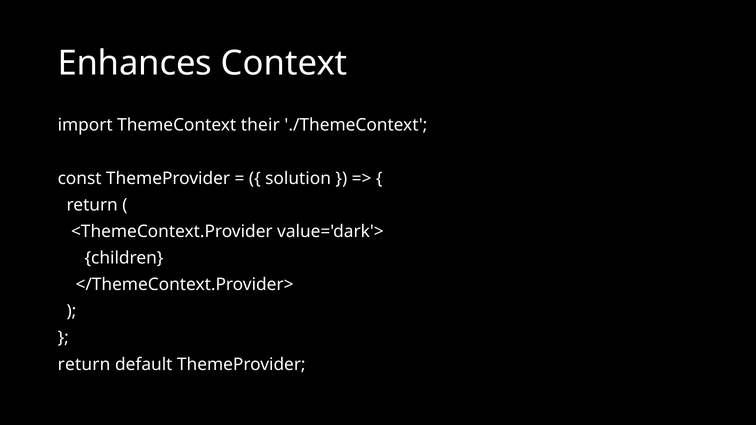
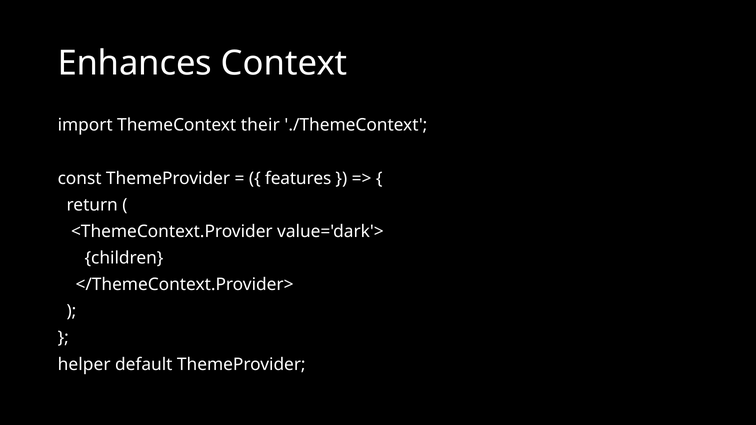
solution: solution -> features (298, 178)
return: return -> helper (84, 365)
